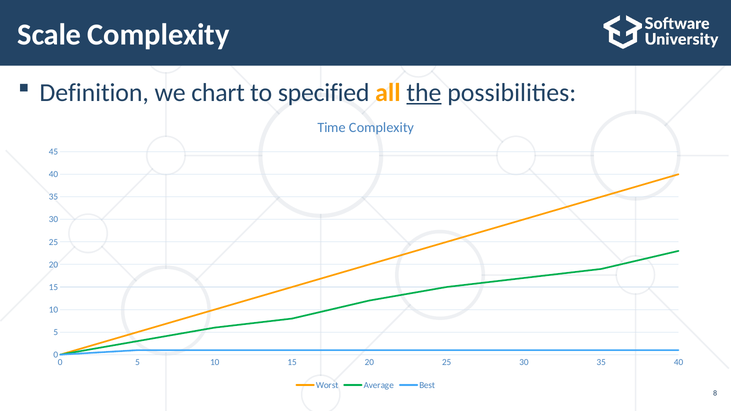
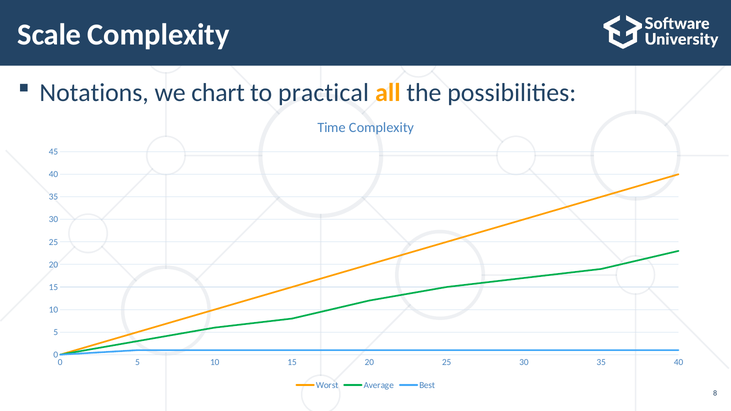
Definition: Definition -> Notations (94, 93)
specified: specified -> practical (323, 93)
the underline: present -> none (424, 93)
